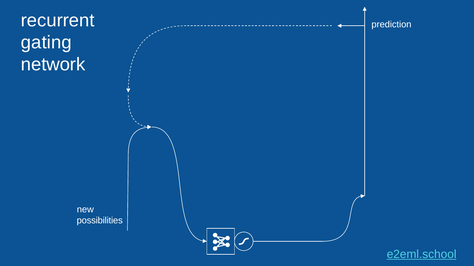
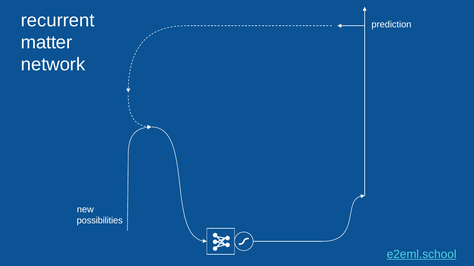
gating: gating -> matter (47, 43)
